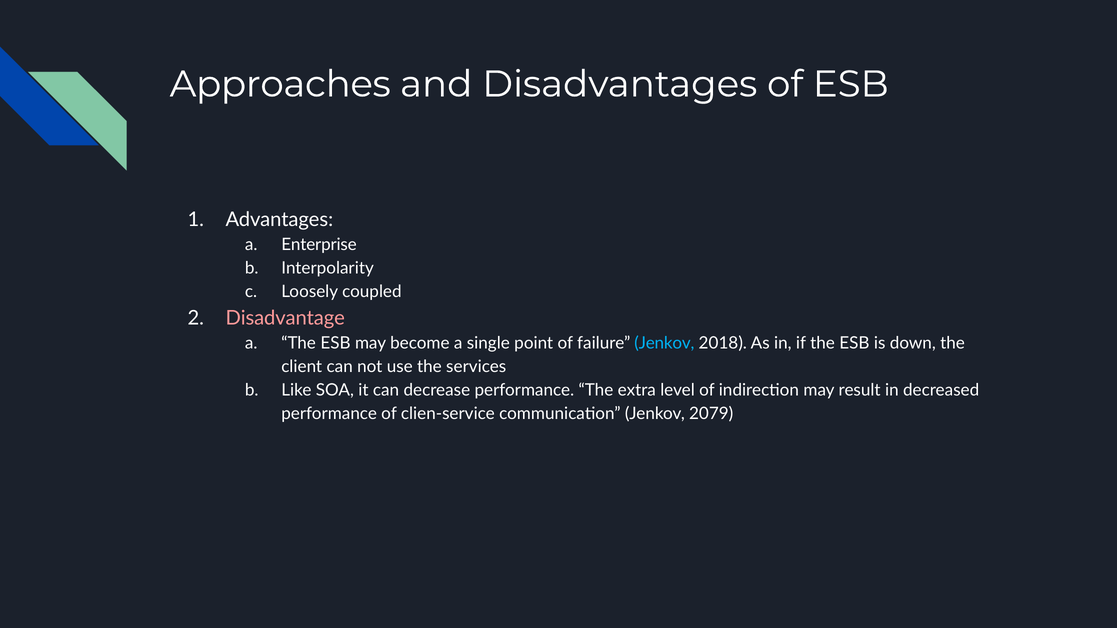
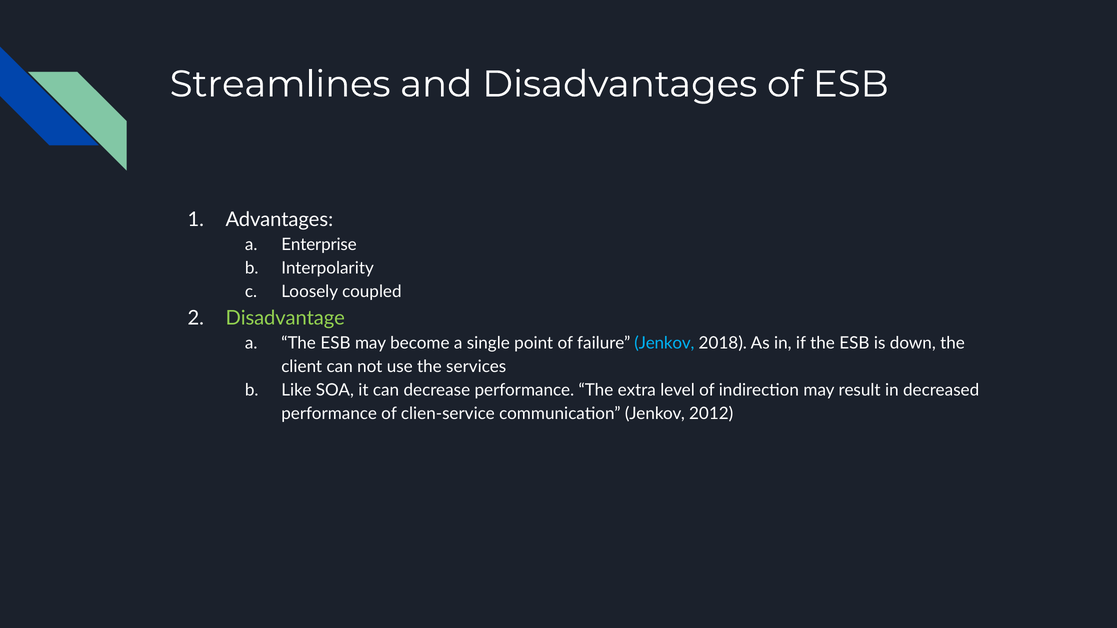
Approaches: Approaches -> Streamlines (280, 84)
Disadvantage colour: pink -> light green (285, 318)
2079: 2079 -> 2012 (711, 414)
